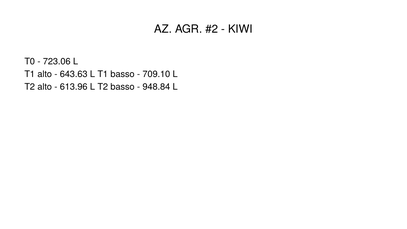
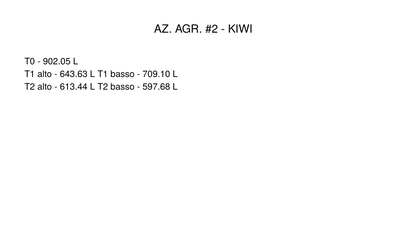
723.06: 723.06 -> 902.05 (57, 62)
613.96: 613.96 -> 613.44 (74, 87)
948.84: 948.84 -> 597.68 (156, 87)
